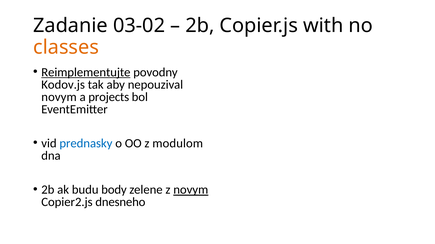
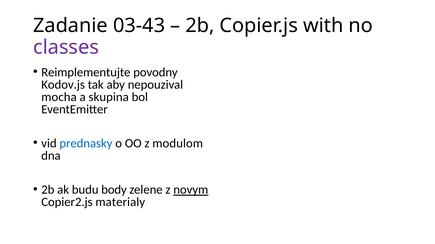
03-02: 03-02 -> 03-43 (139, 26)
classes colour: orange -> purple (66, 47)
Reimplementujte underline: present -> none (86, 72)
novym: novym -> mocha (59, 97)
projects: projects -> skupina (109, 97)
dnesneho: dnesneho -> materialy (120, 203)
